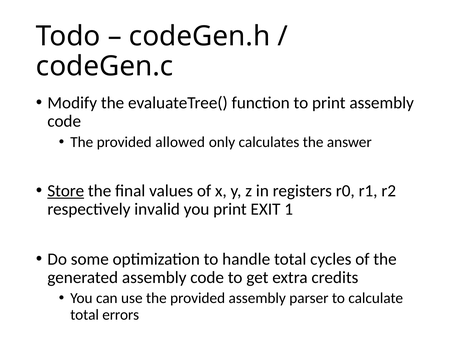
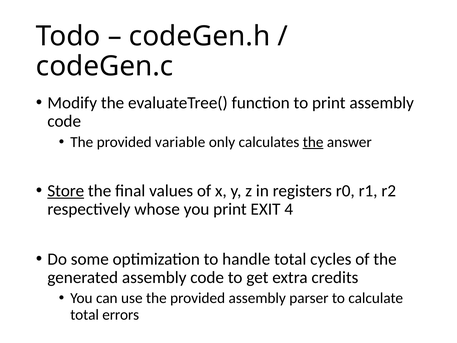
allowed: allowed -> variable (180, 142)
the underline: none -> present (313, 142)
invalid: invalid -> whose (157, 209)
1: 1 -> 4 (289, 209)
